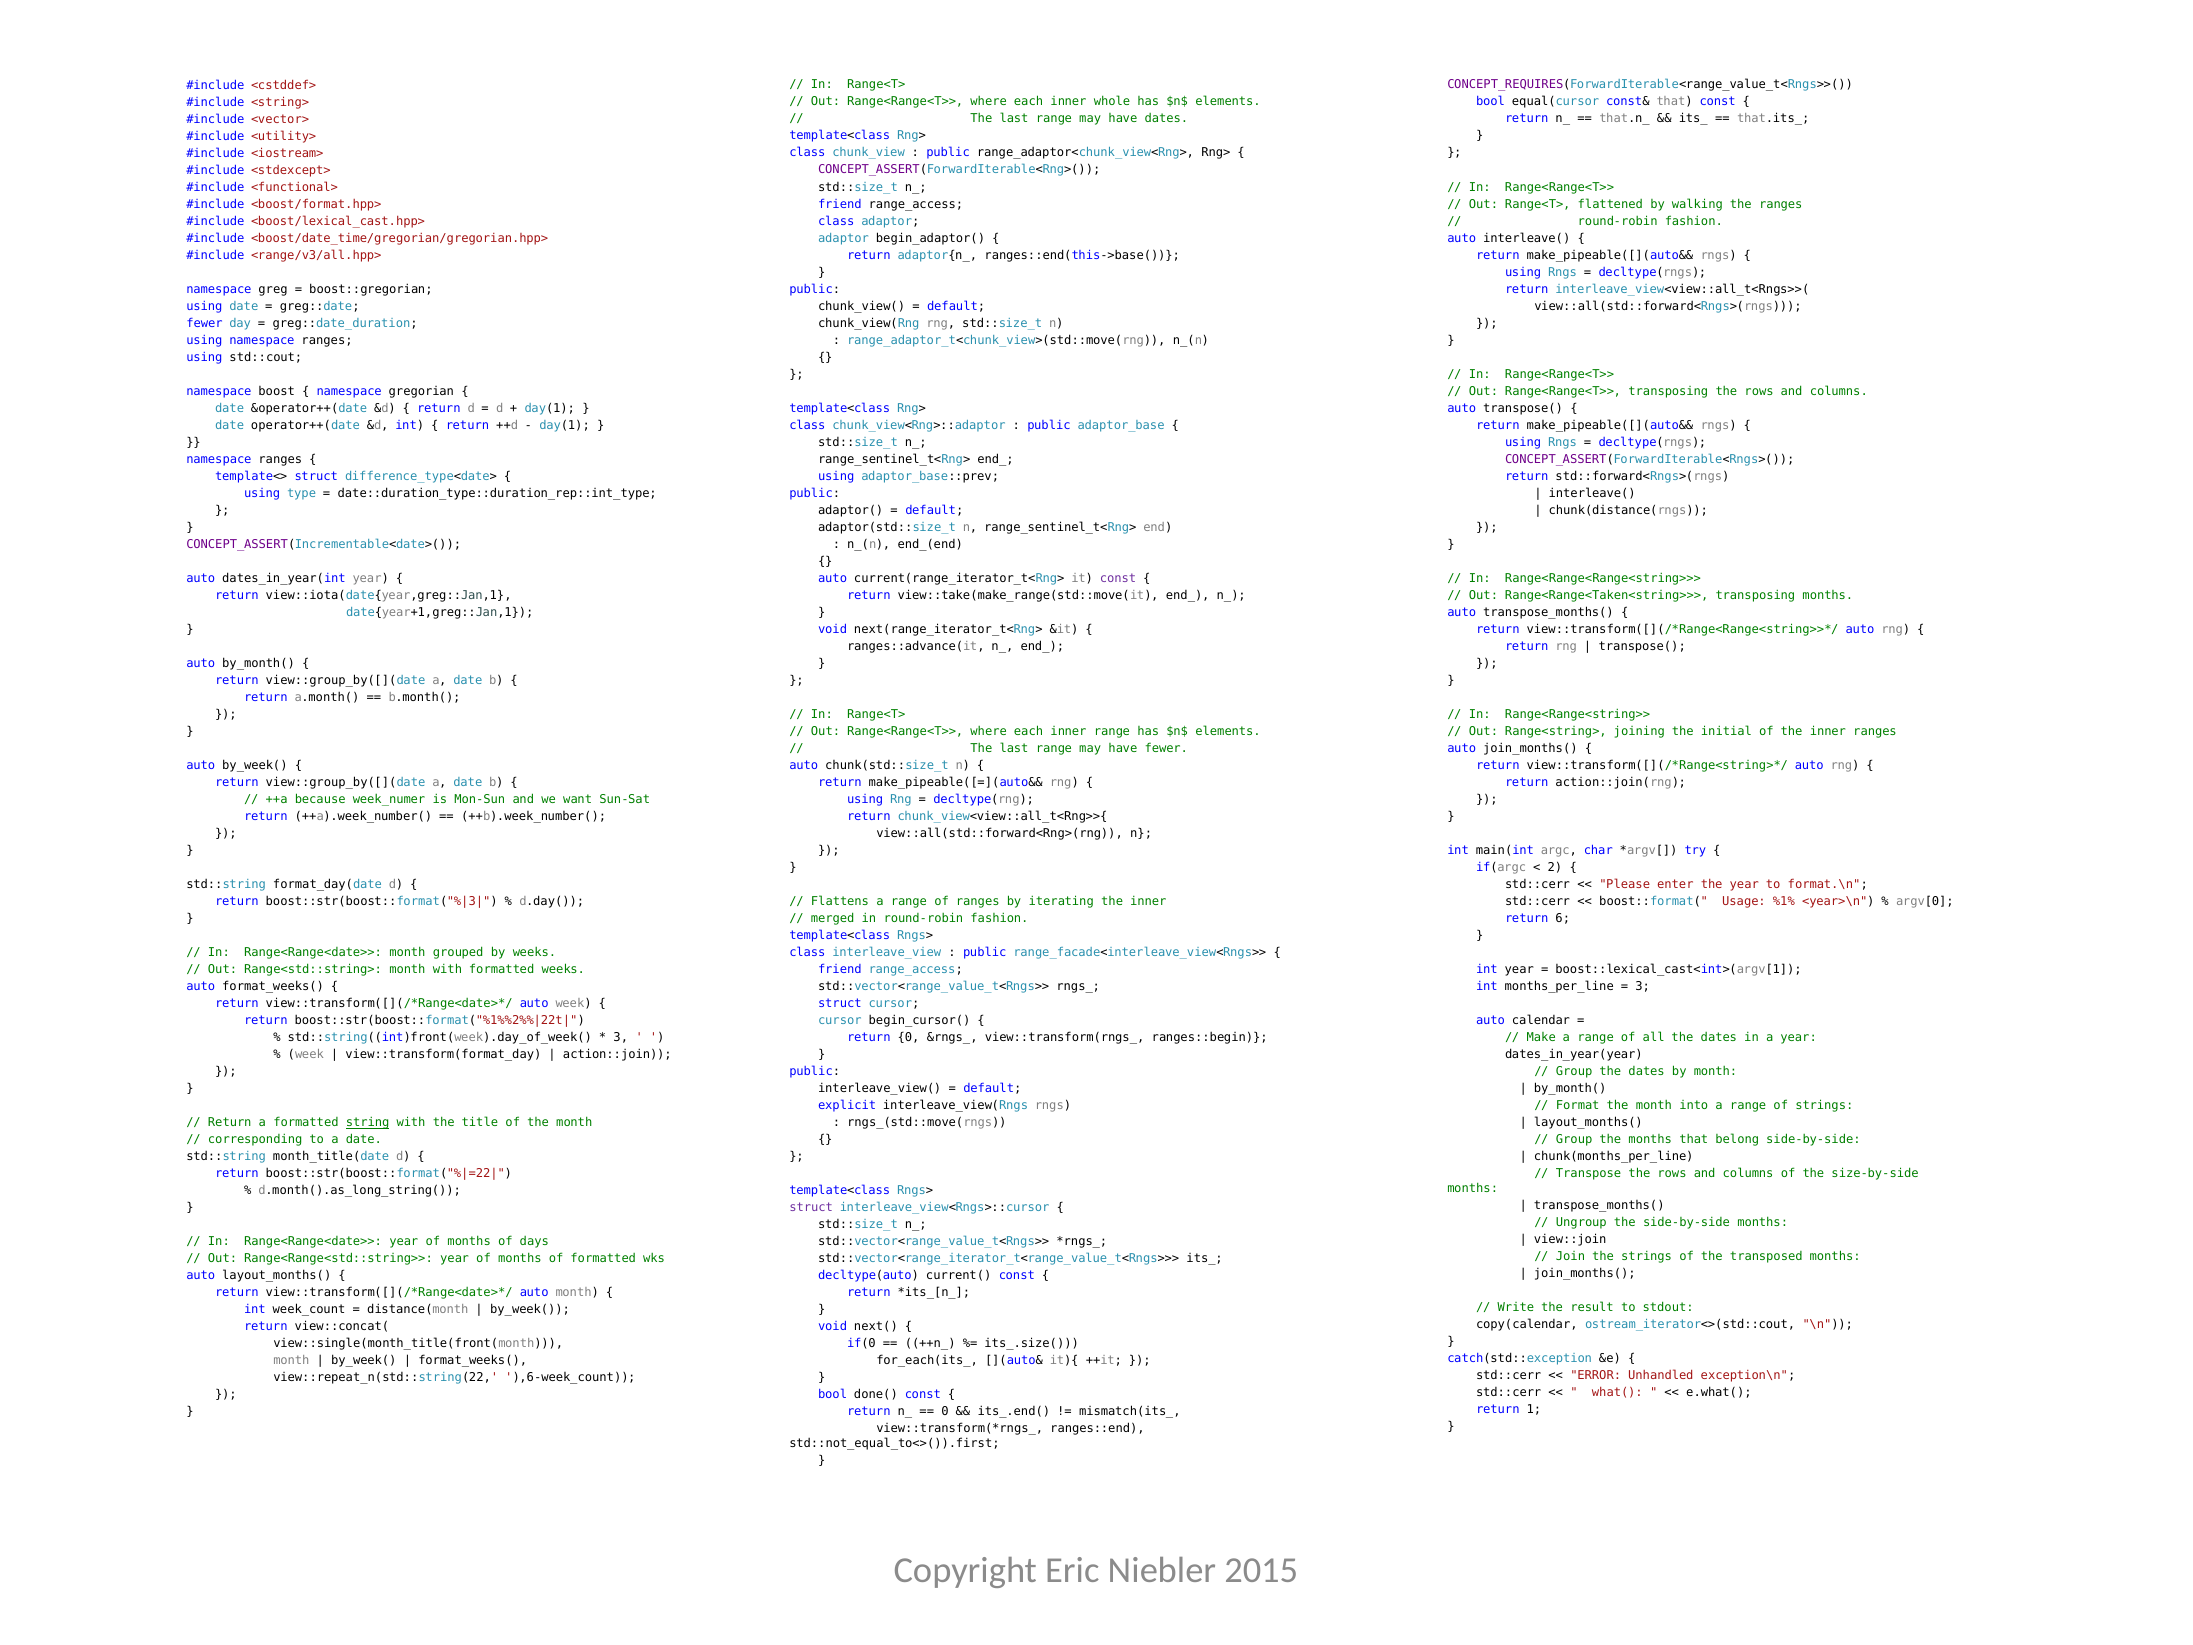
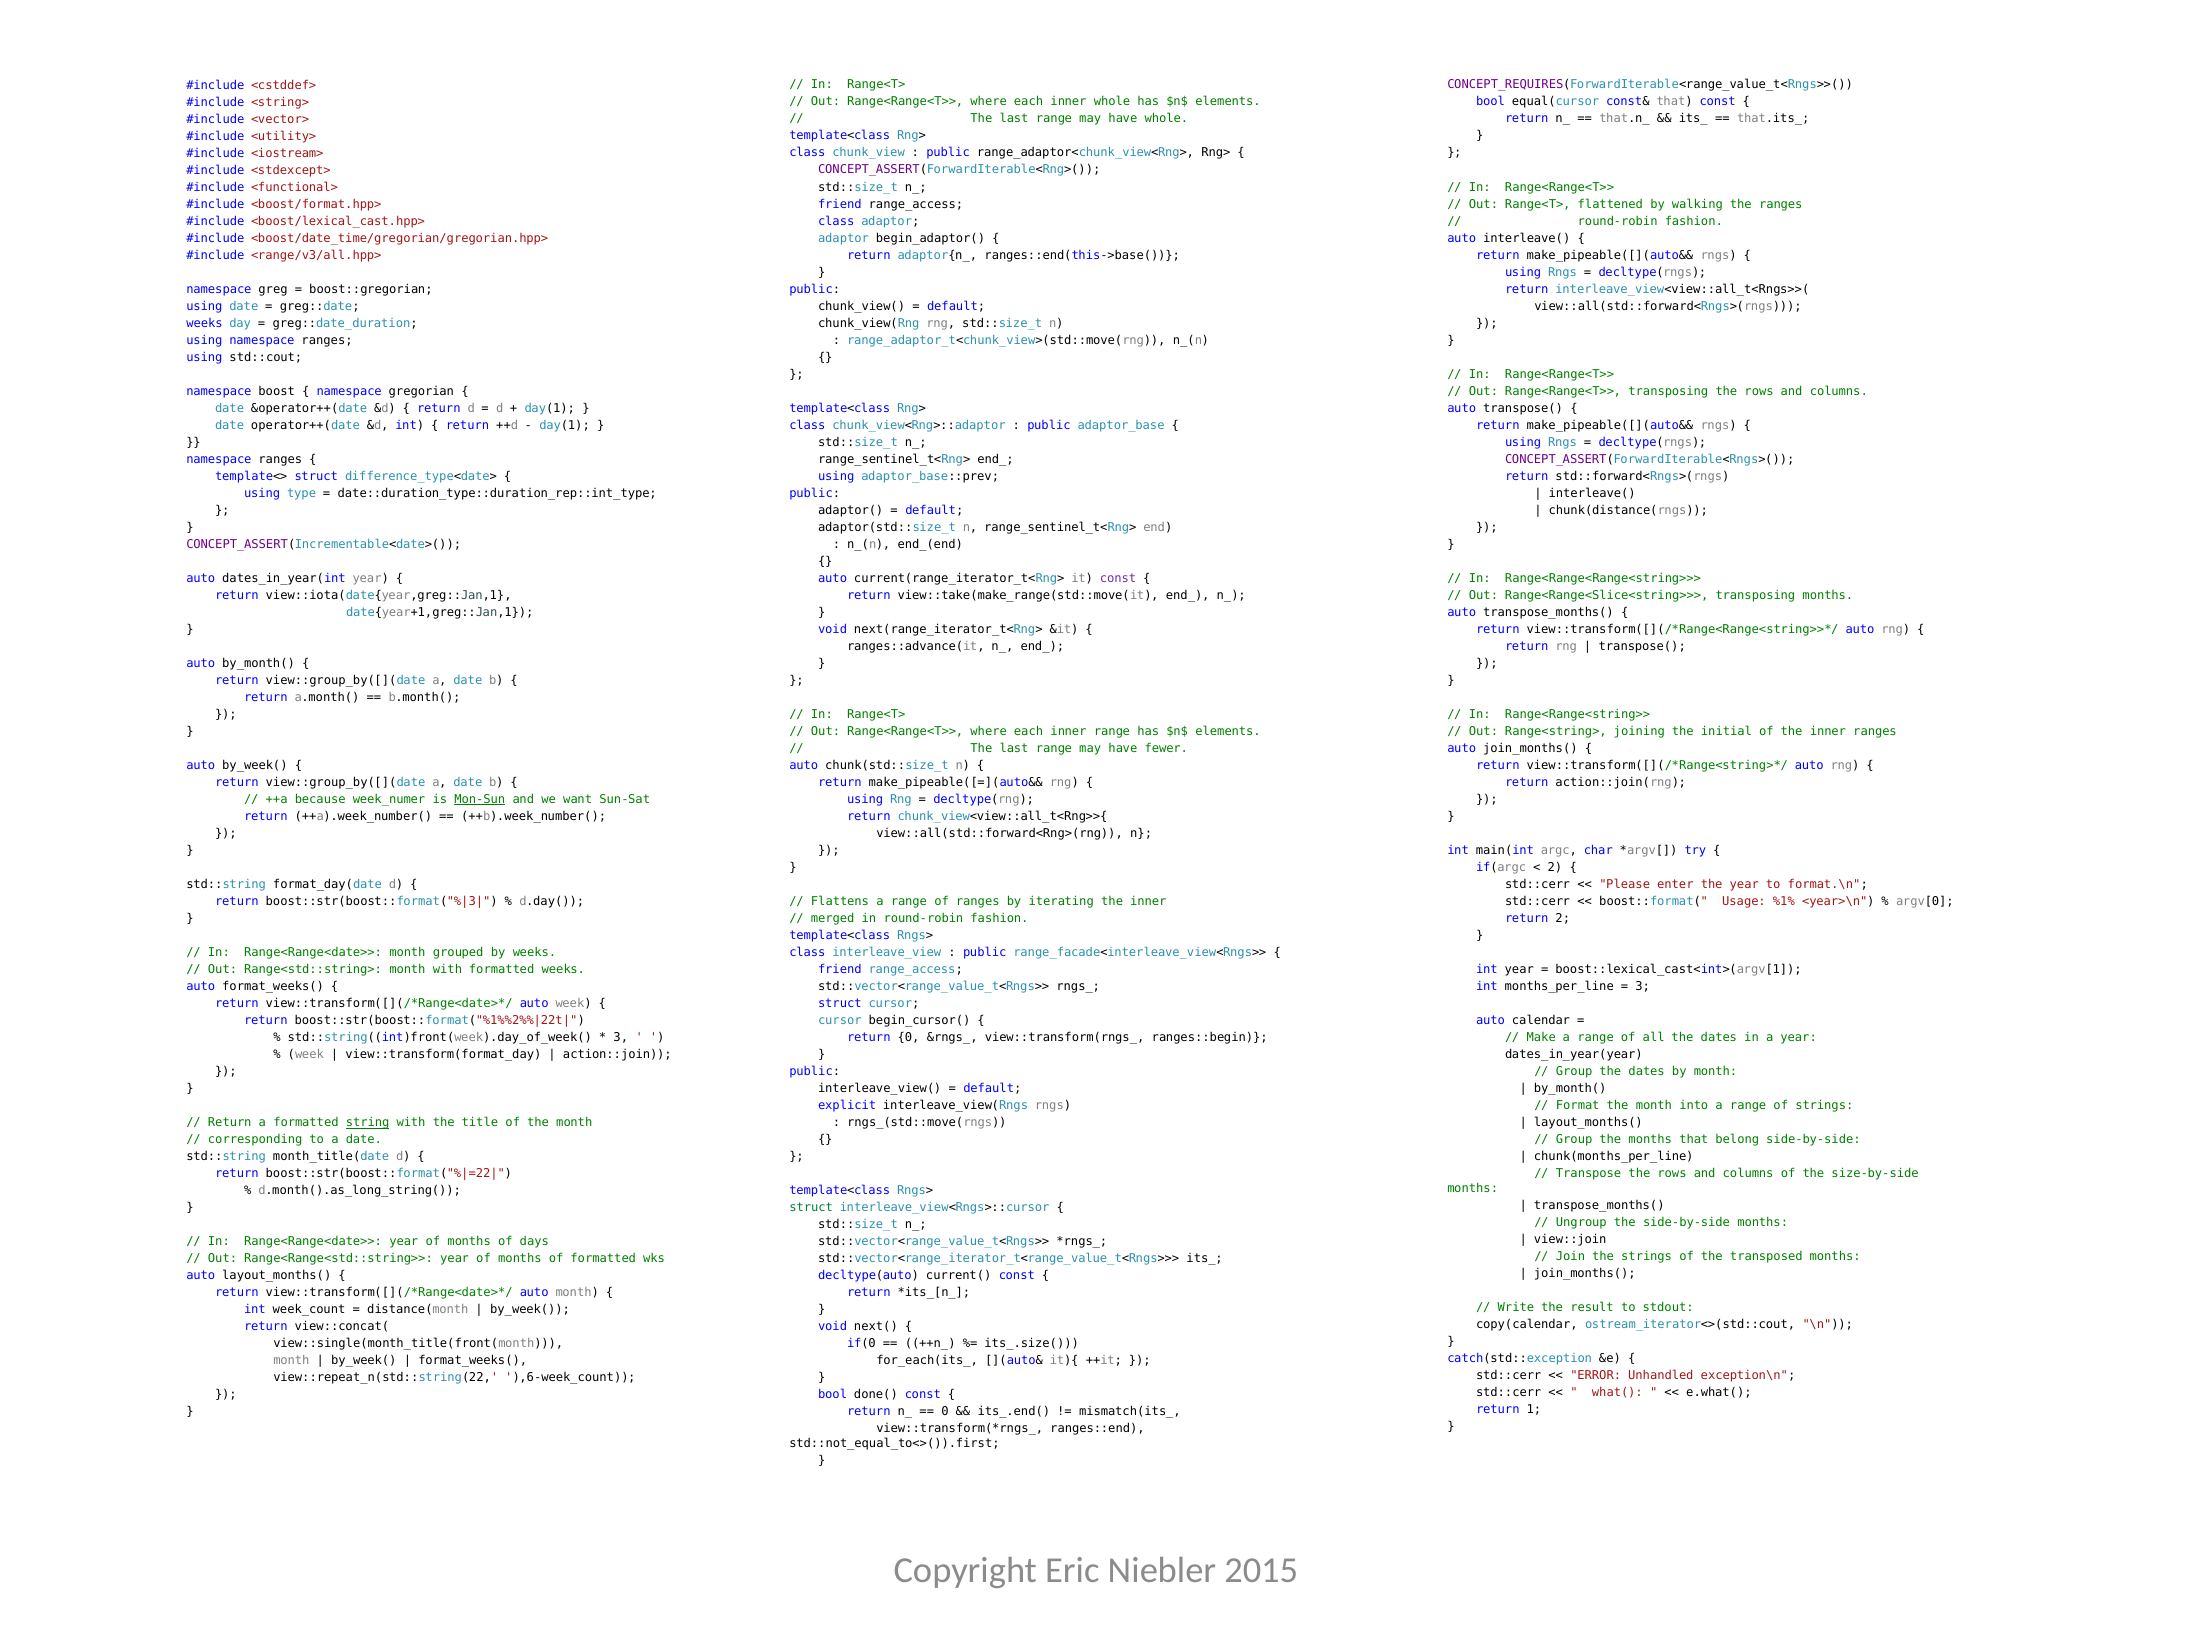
have dates: dates -> whole (1166, 119)
fewer: fewer -> weeks (205, 323)
Range<Range<Taken<string>>>: Range<Range<Taken<string>>> -> Range<Range<Slice<string>>> (1607, 595)
Mon-Sun underline: none -> present (480, 799)
return 6: 6 -> 2 (1563, 918)
struct colour: purple -> green (811, 1207)
